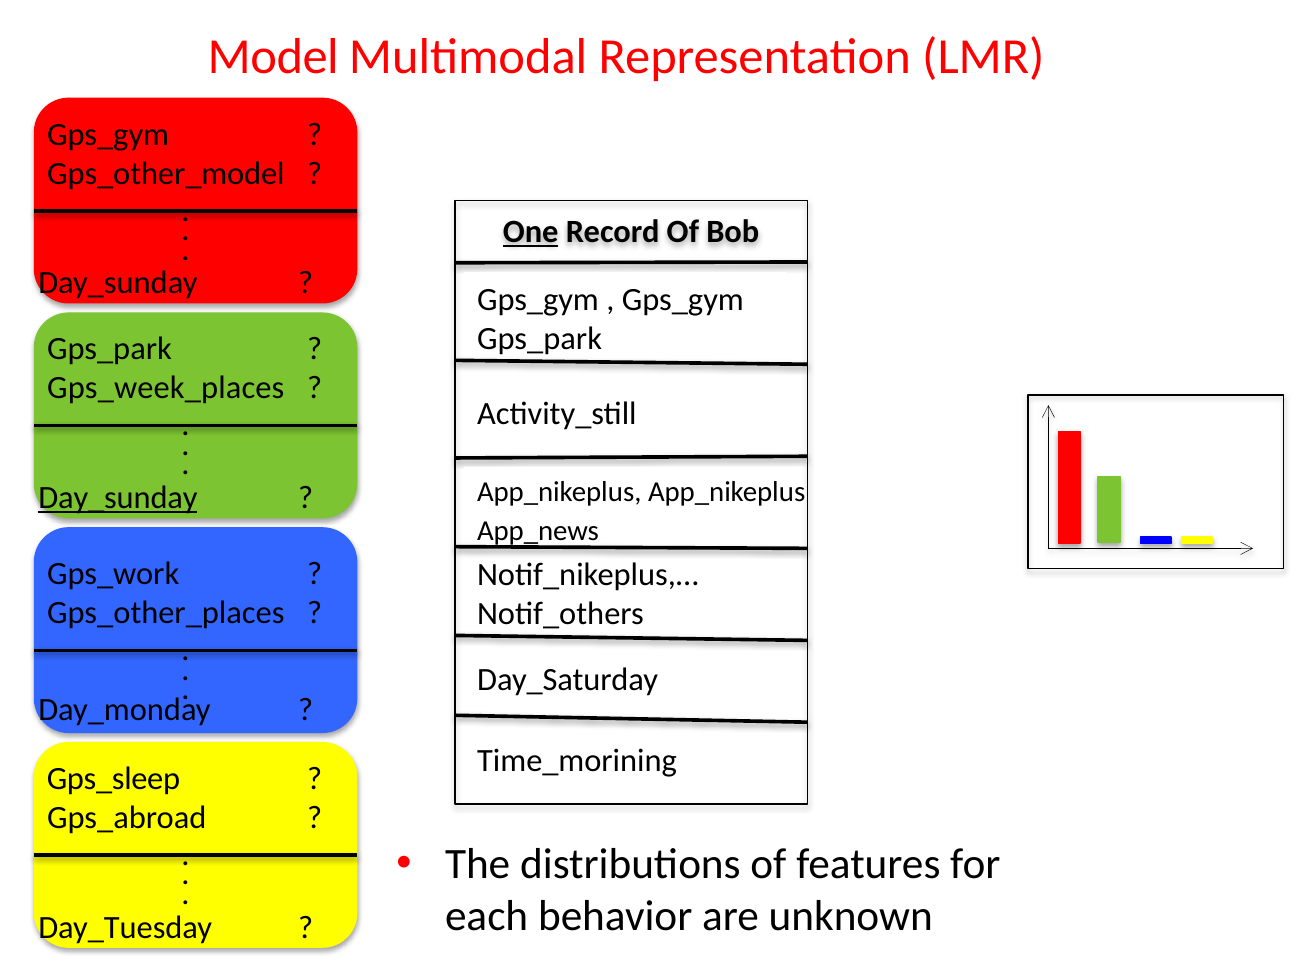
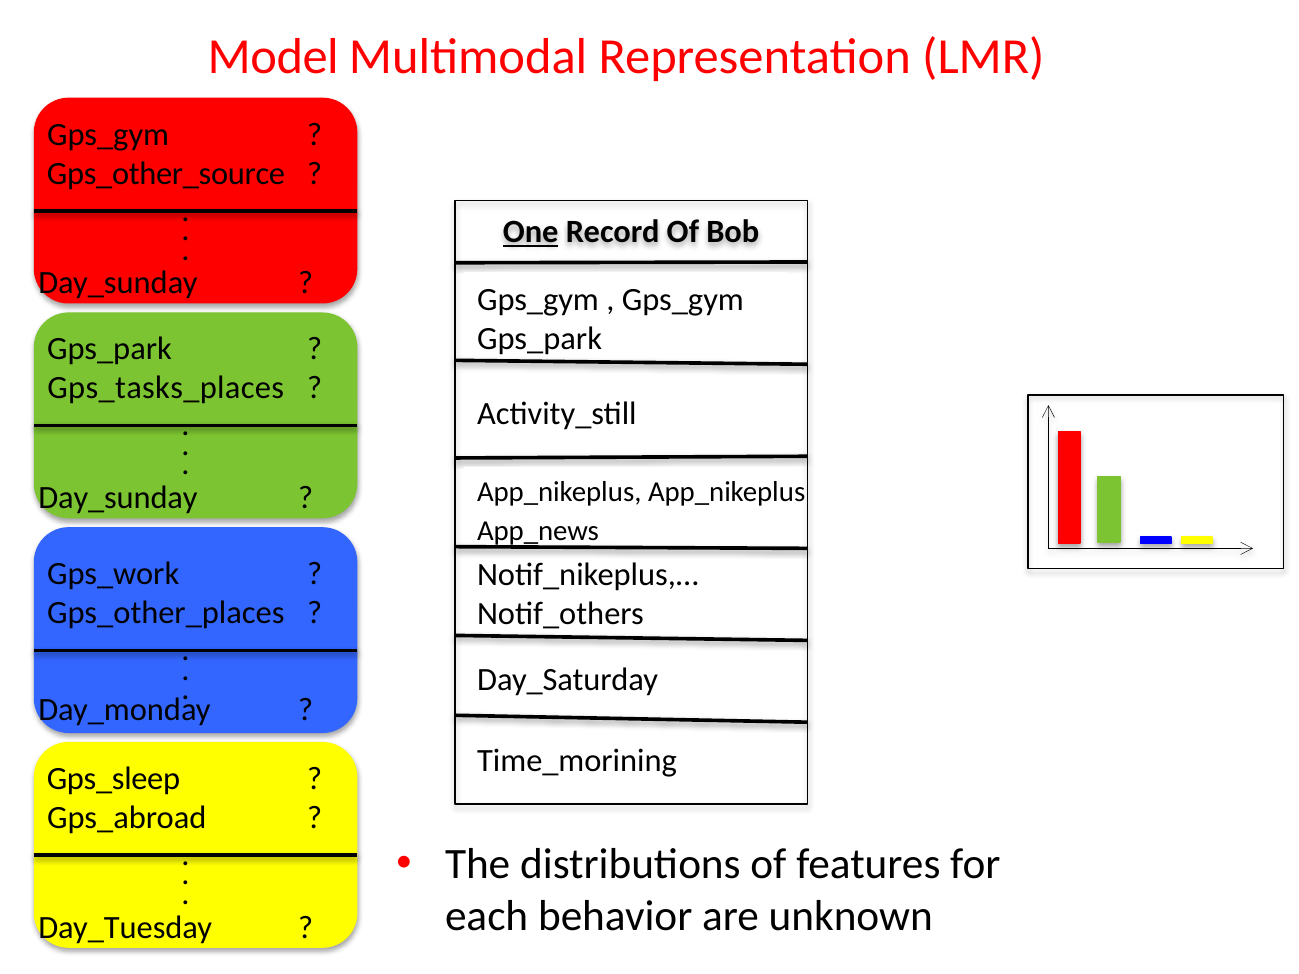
Gps_other_model: Gps_other_model -> Gps_other_source (166, 173)
Gps_week_places: Gps_week_places -> Gps_tasks_places (166, 388)
Day_sunday underline: present -> none (118, 498)
